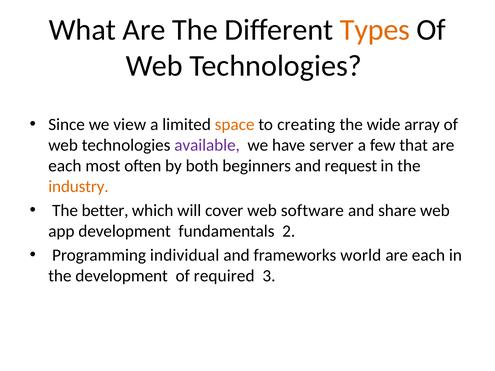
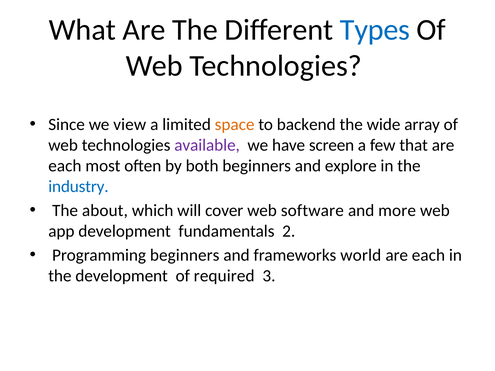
Types colour: orange -> blue (375, 30)
creating: creating -> backend (306, 125)
server: server -> screen (332, 145)
request: request -> explore (351, 166)
industry colour: orange -> blue (78, 187)
better: better -> about (105, 211)
share: share -> more (397, 211)
Programming individual: individual -> beginners (185, 255)
